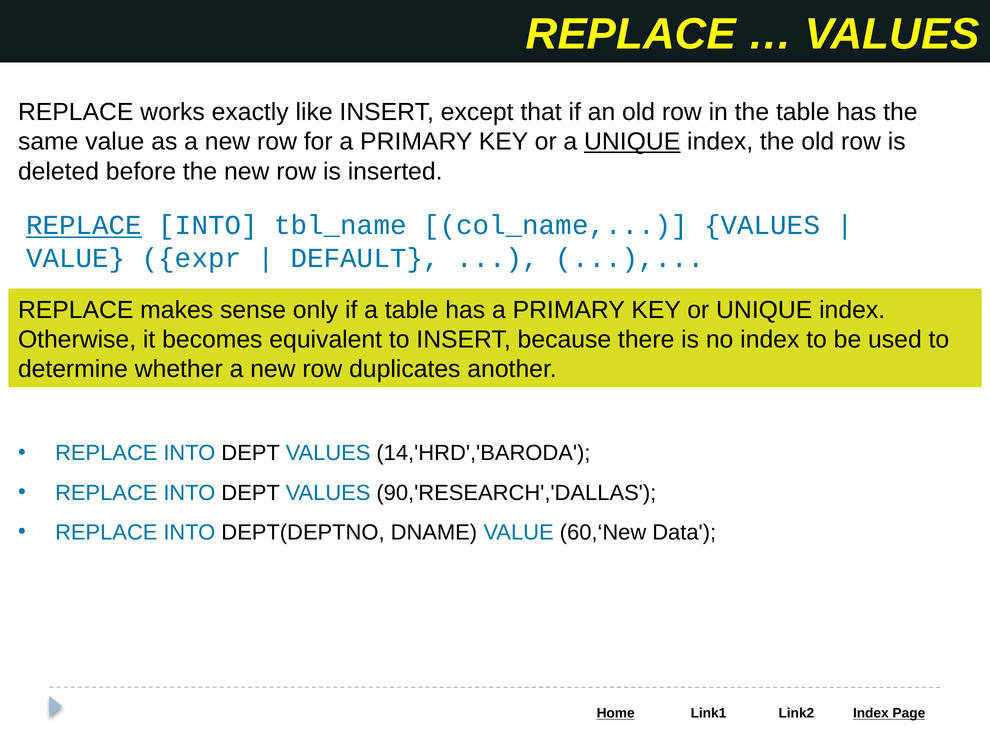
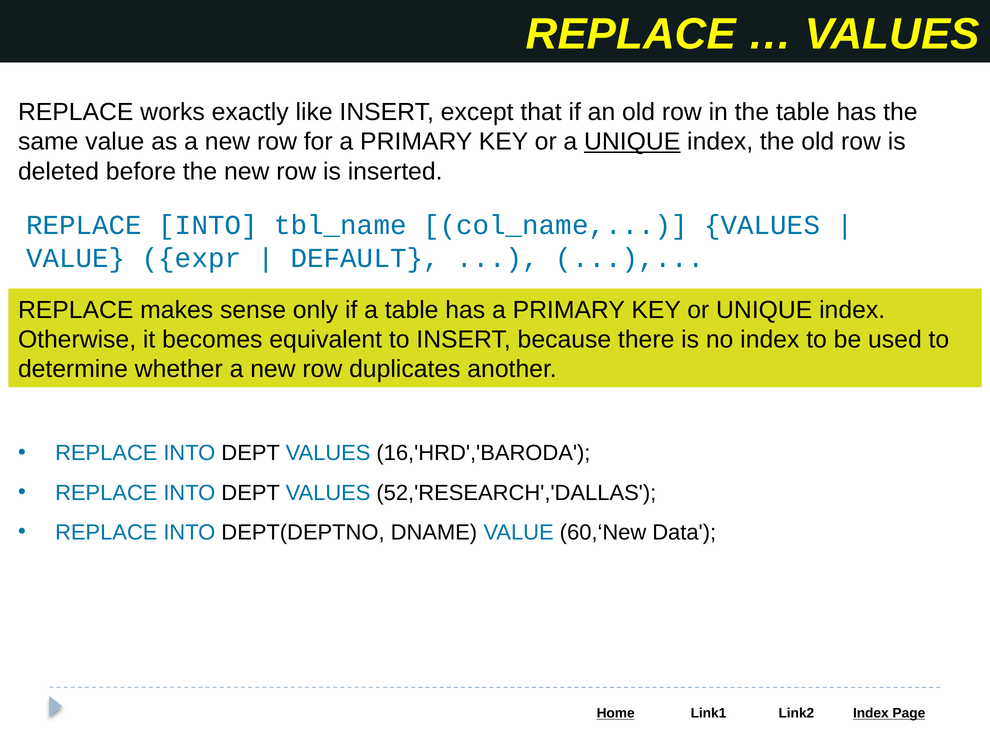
REPLACE underline: present -> none (84, 226)
14,'HRD','BARODA: 14,'HRD','BARODA -> 16,'HRD','BARODA (483, 454)
90,'RESEARCH','DALLAS: 90,'RESEARCH','DALLAS -> 52,'RESEARCH','DALLAS (516, 493)
